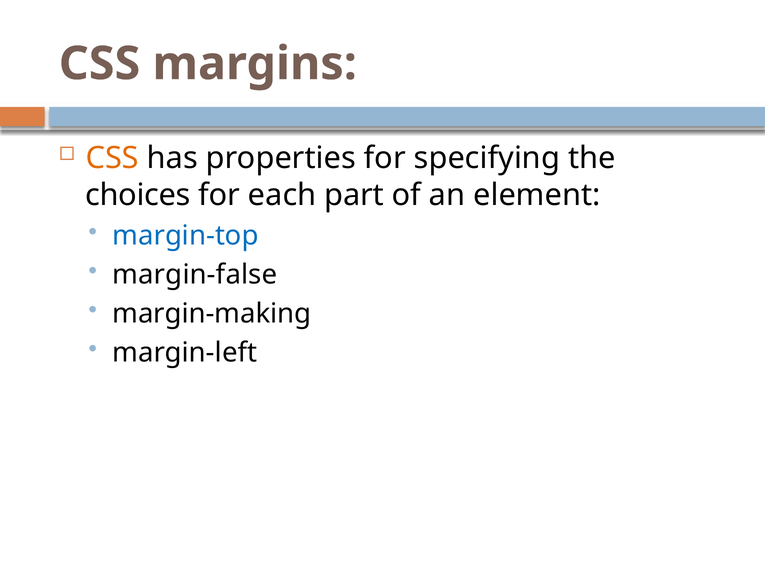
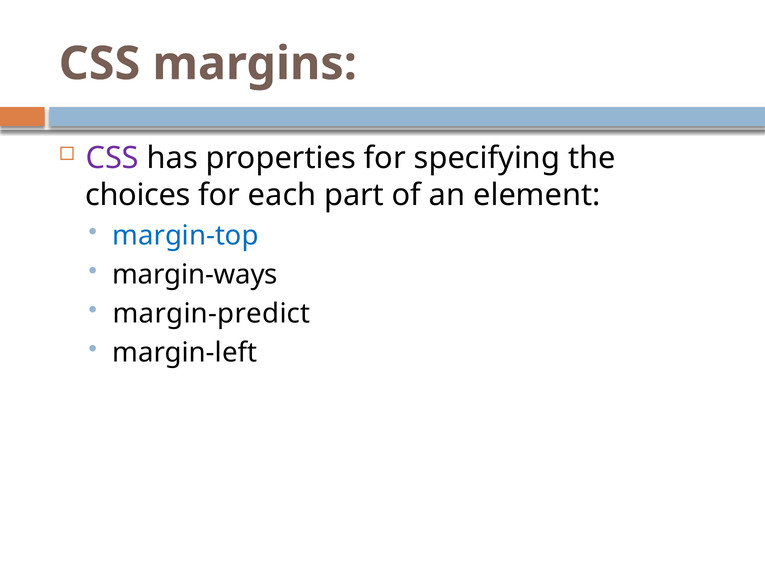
CSS colour: orange -> purple (112, 158)
margin-false: margin-false -> margin-ways (195, 275)
margin-making: margin-making -> margin-predict (212, 314)
